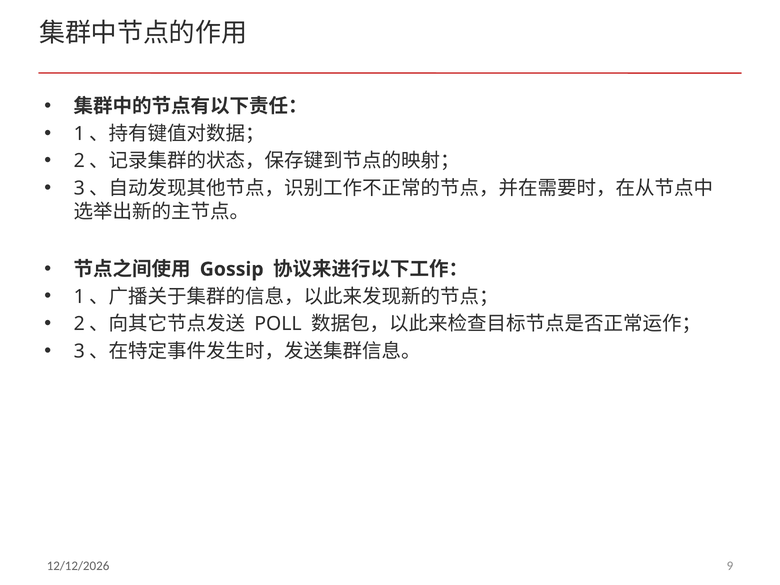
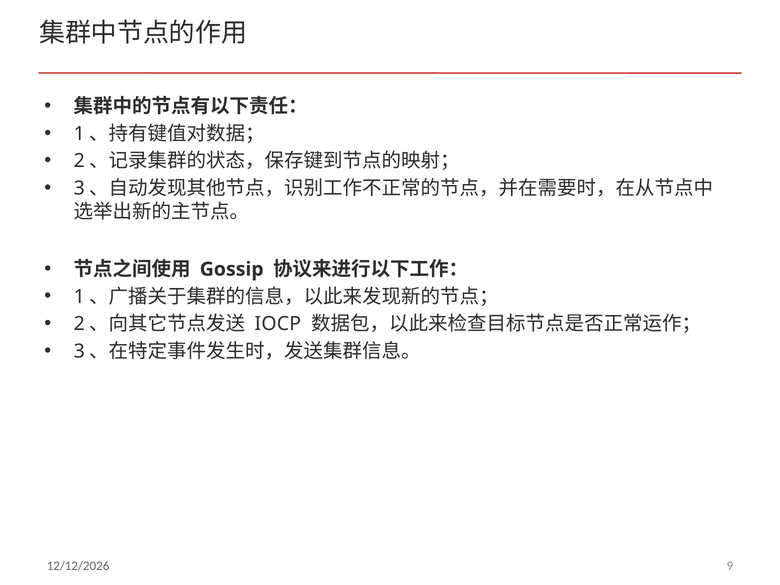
POLL: POLL -> IOCP (278, 324)
